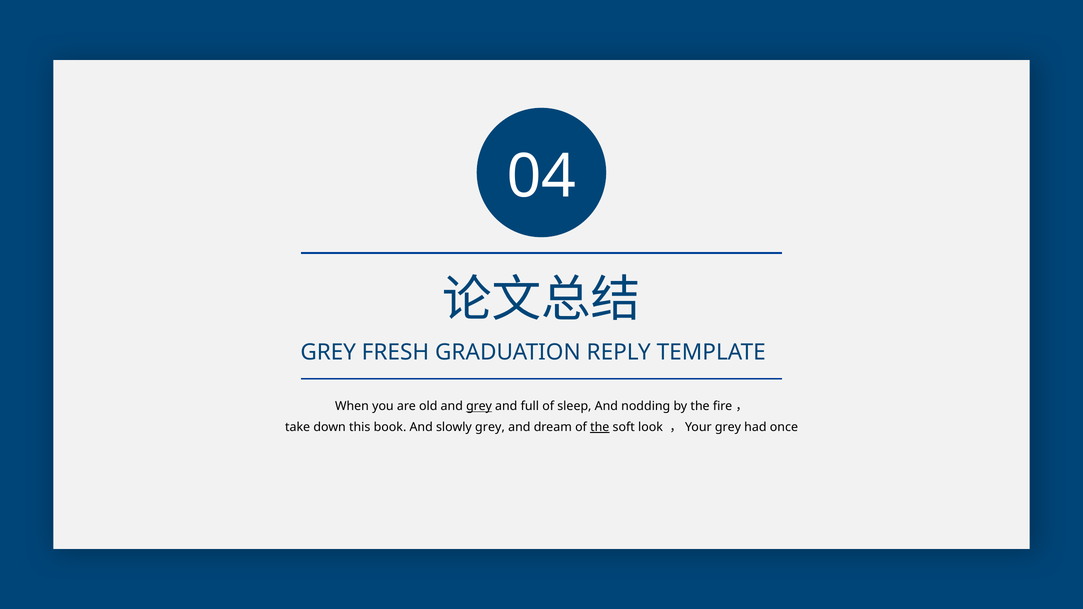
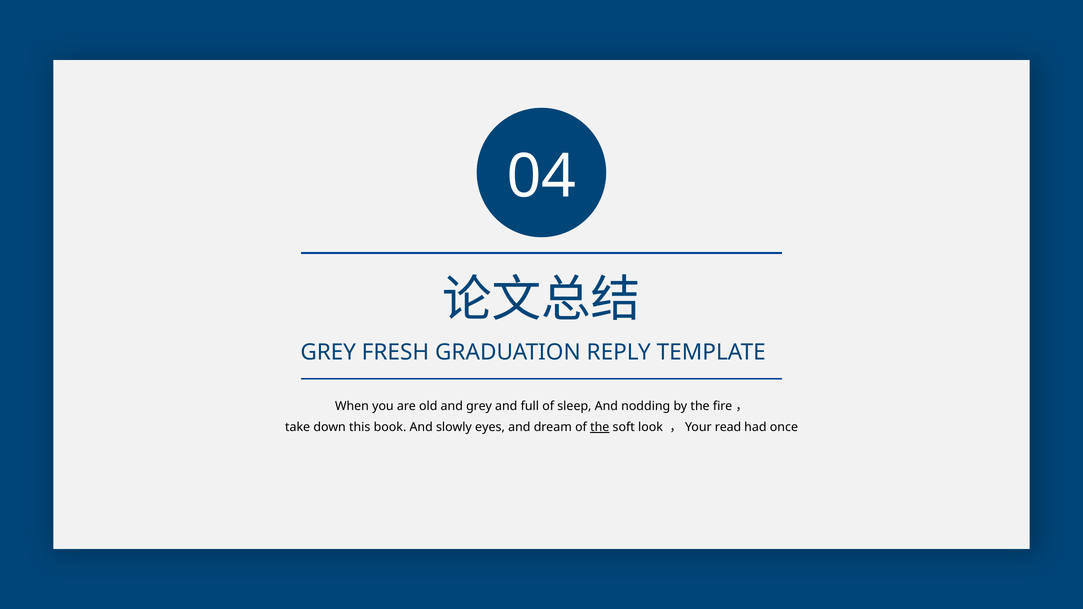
grey underline: present -> none (479, 406)
slowly grey: grey -> eyes (490, 427)
，Your grey: grey -> read (728, 427)
